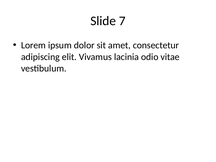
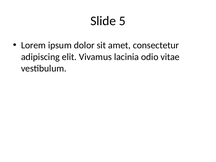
7: 7 -> 5 (122, 21)
